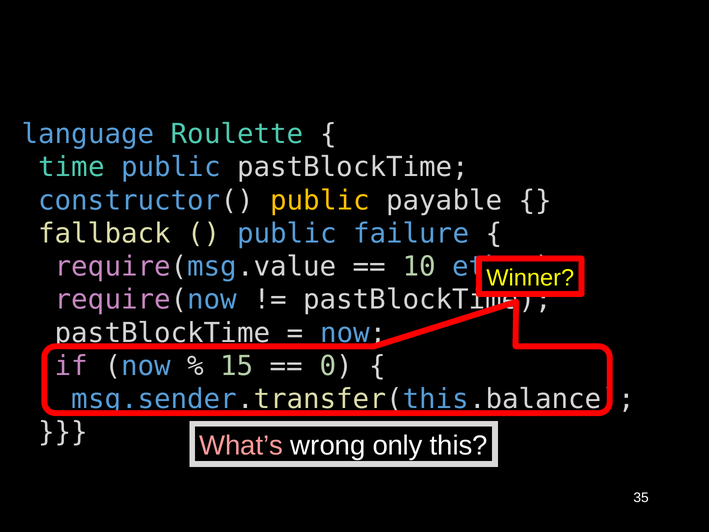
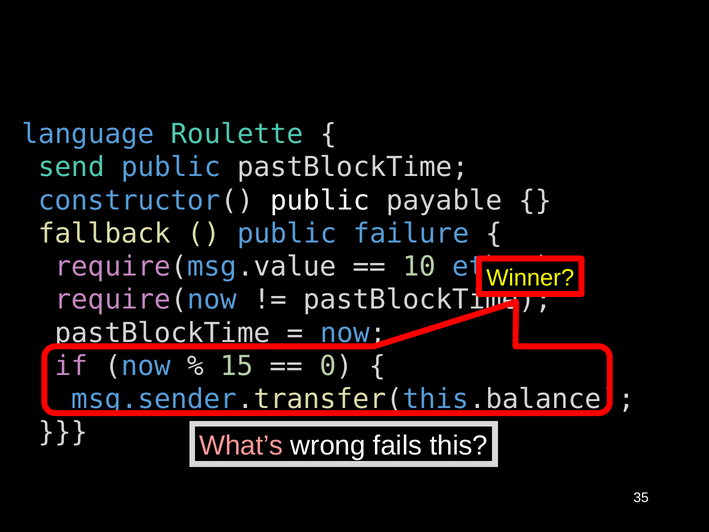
time: time -> send (72, 167)
public colour: yellow -> white (320, 200)
only: only -> fails (397, 446)
